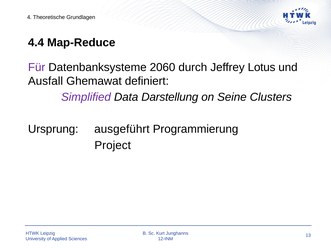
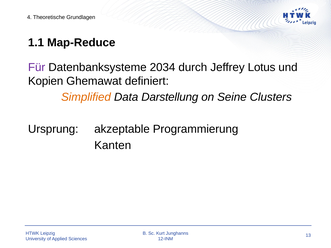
4.4: 4.4 -> 1.1 (36, 43)
2060: 2060 -> 2034 (163, 67)
Ausfall: Ausfall -> Kopien (46, 81)
Simplified colour: purple -> orange (86, 97)
ausgeführt: ausgeführt -> akzeptable (122, 129)
Project: Project -> Kanten (113, 145)
